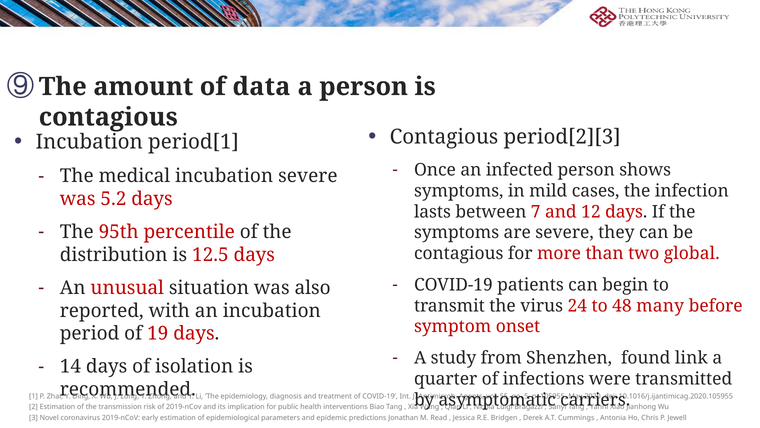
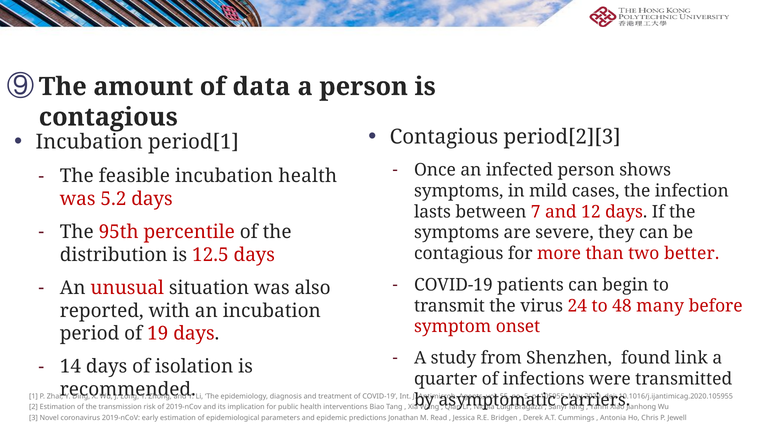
medical: medical -> feasible (134, 176)
incubation severe: severe -> health (308, 176)
global: global -> better (692, 253)
